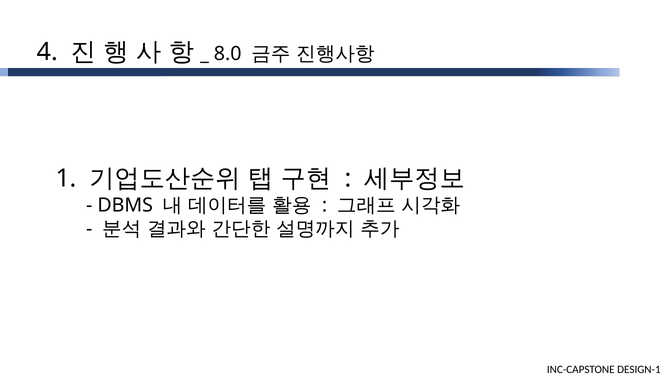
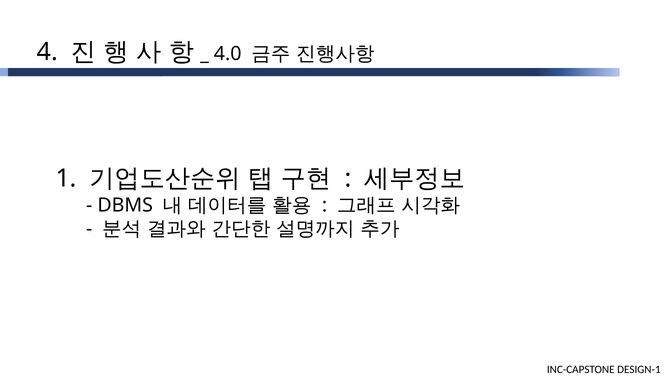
8.0: 8.0 -> 4.0 (228, 54)
